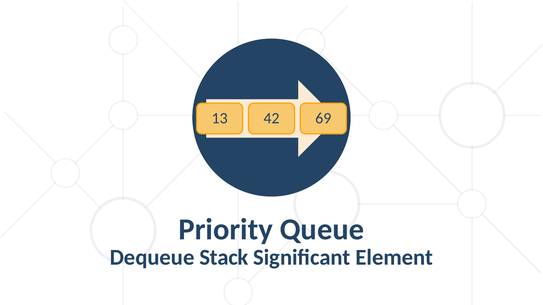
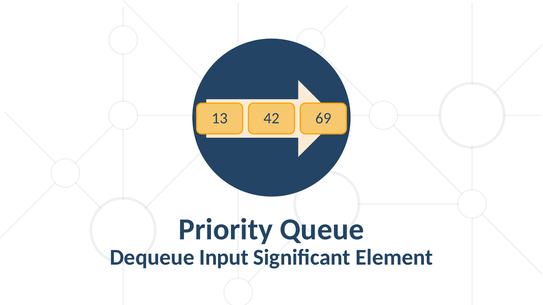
Stack: Stack -> Input (224, 258)
